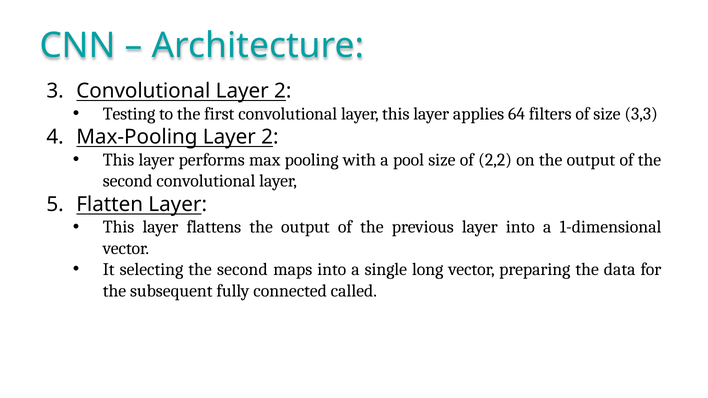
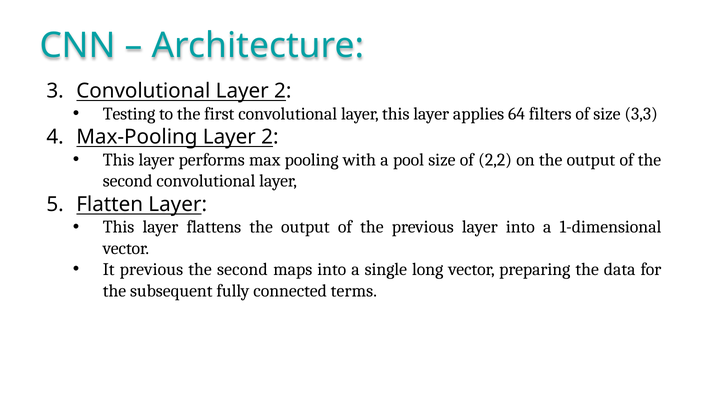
It selecting: selecting -> previous (151, 270)
called: called -> terms (354, 291)
